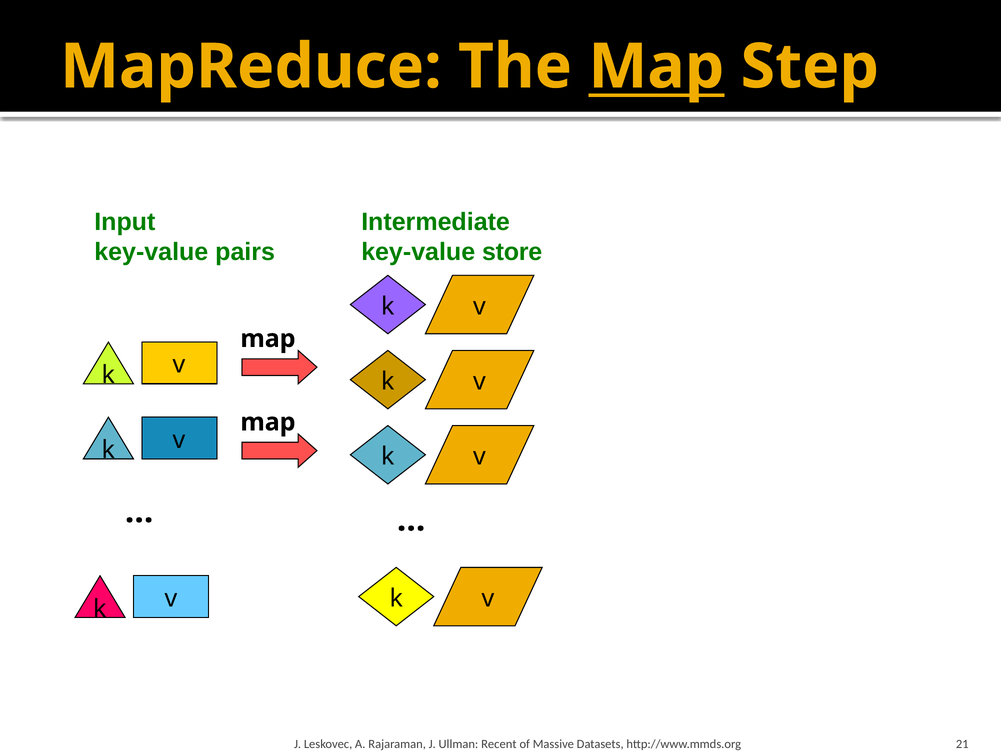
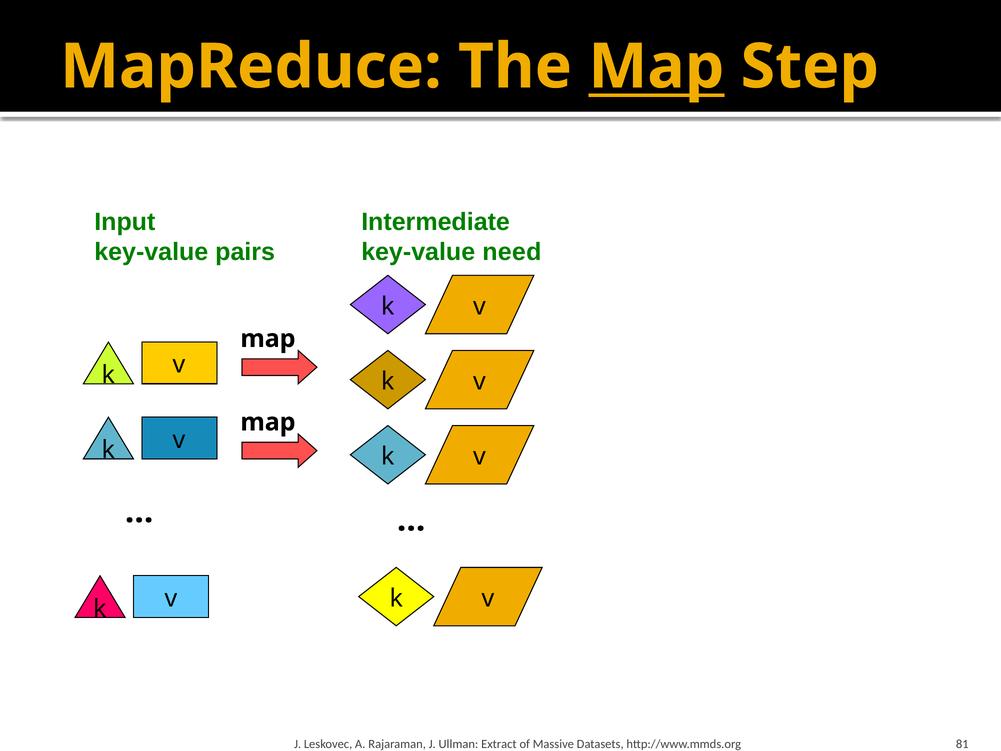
store: store -> need (512, 252)
Recent: Recent -> Extract (499, 744)
21: 21 -> 81 (962, 744)
